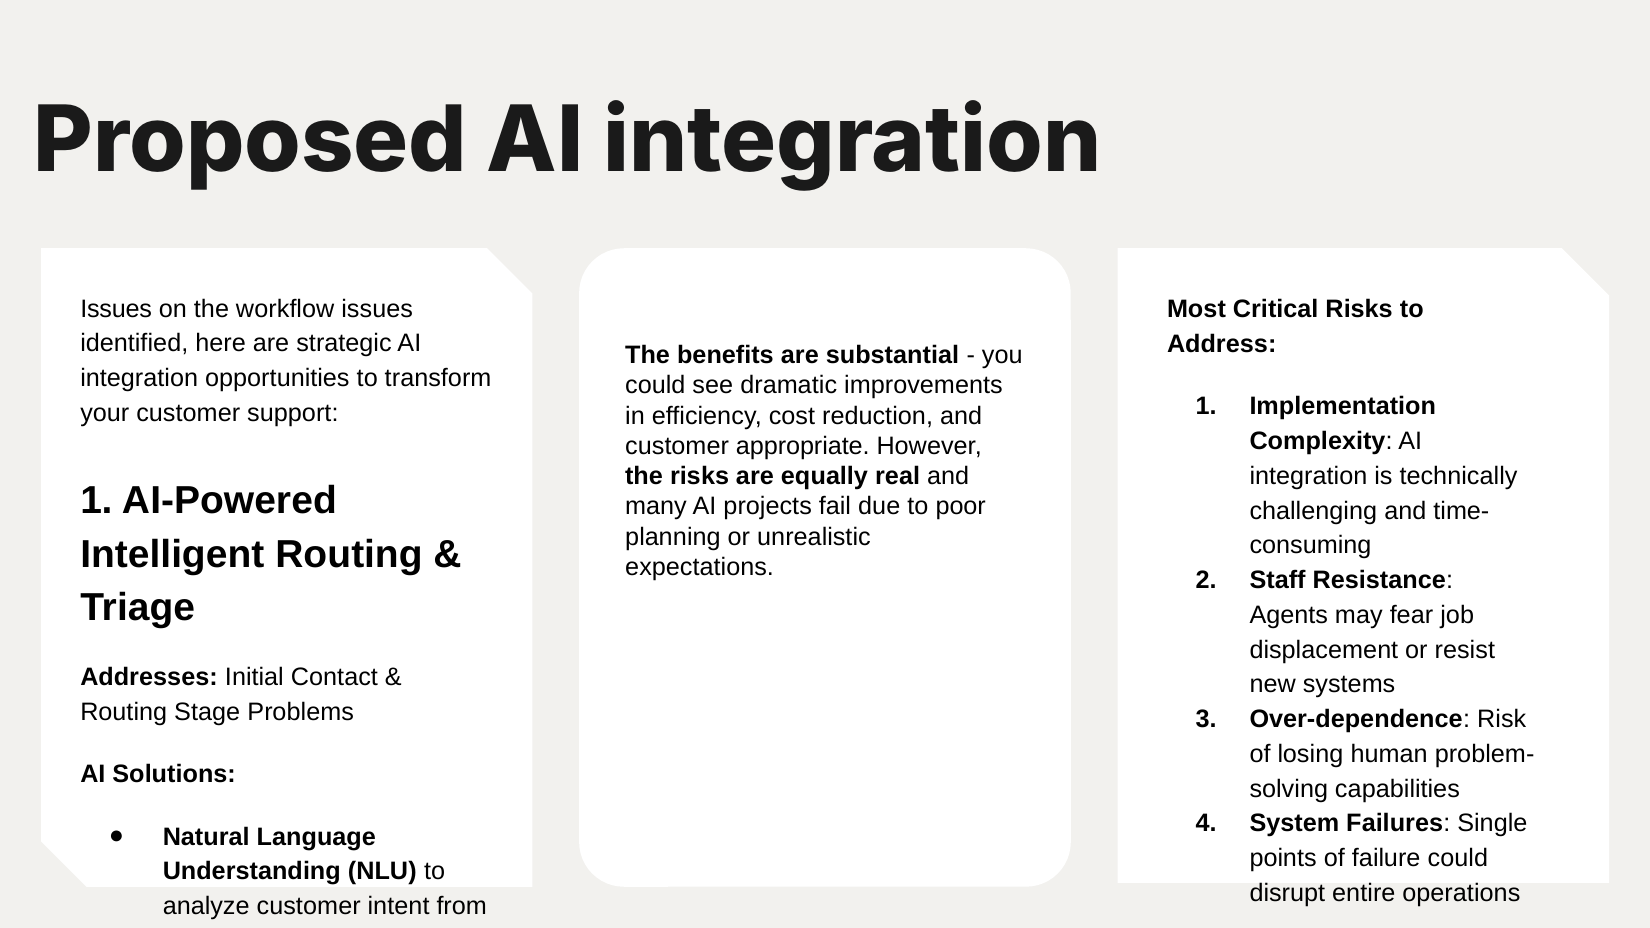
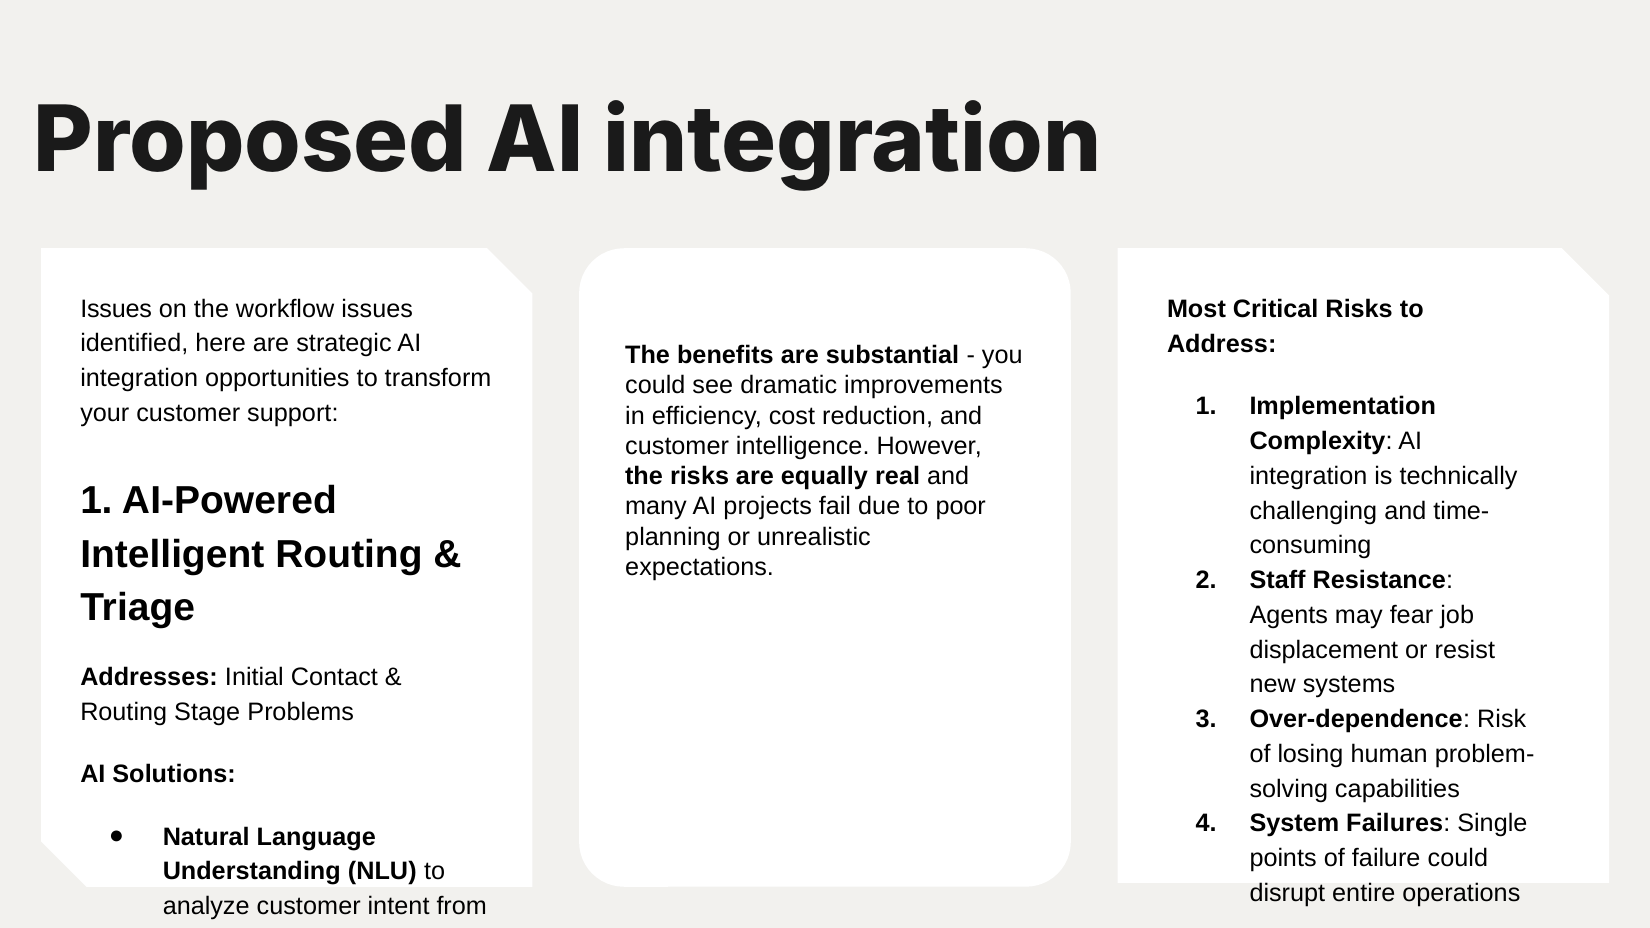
appropriate: appropriate -> intelligence (803, 446)
